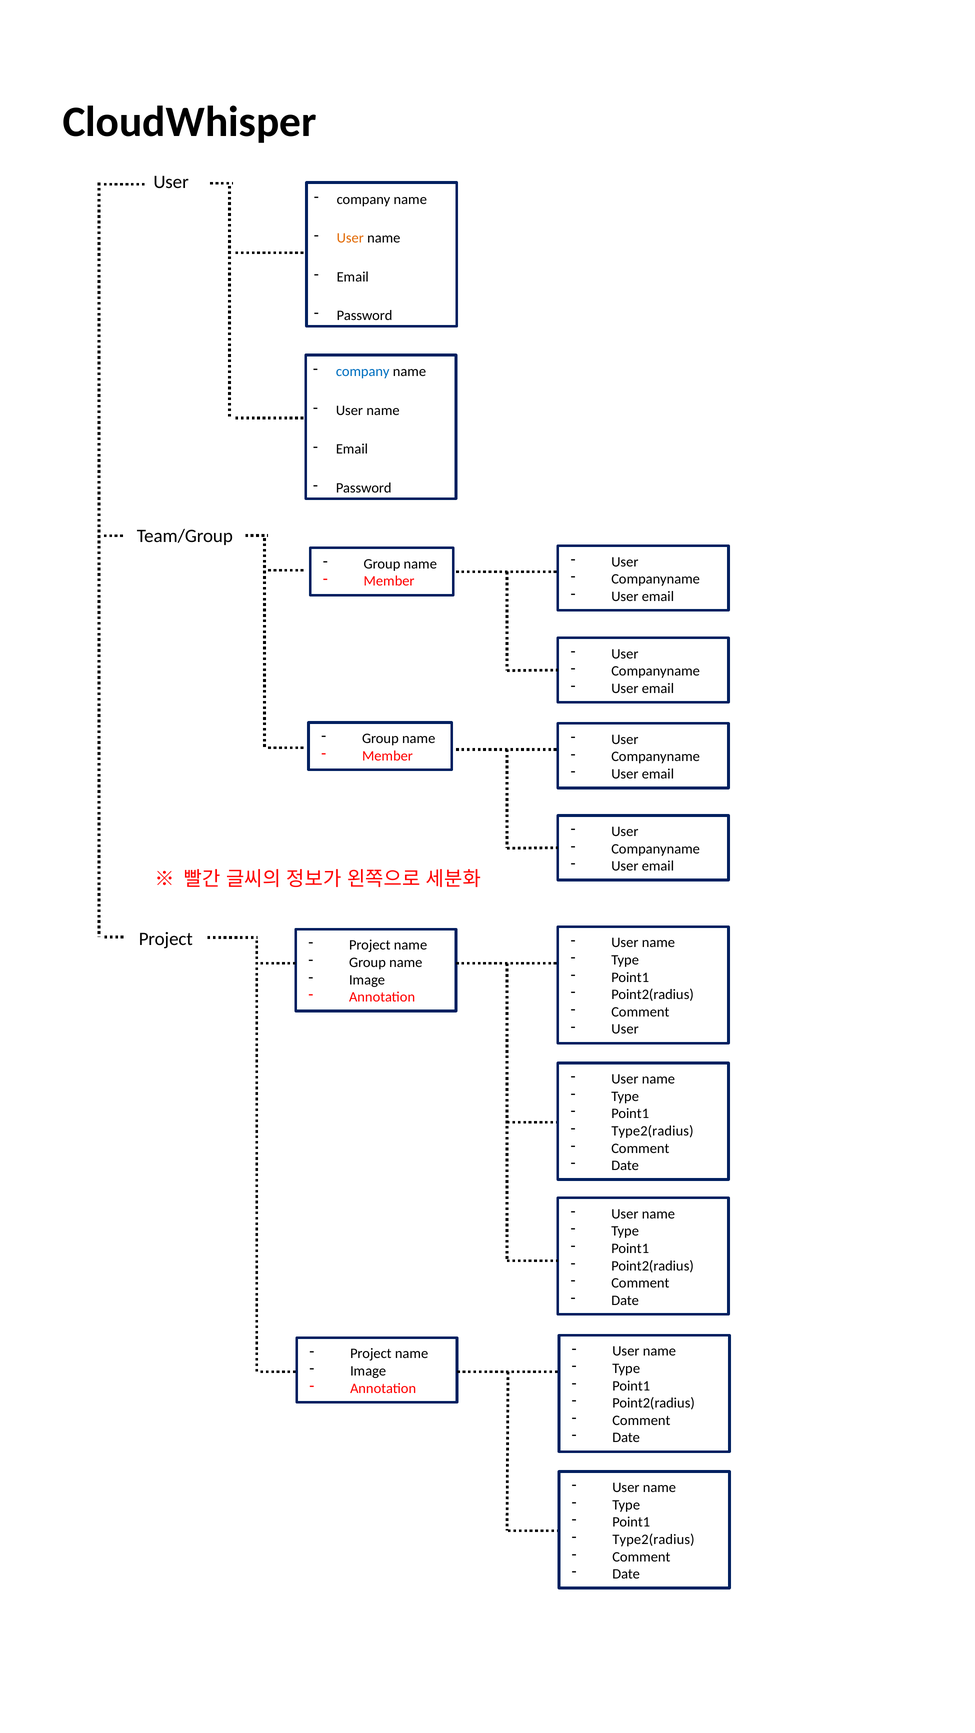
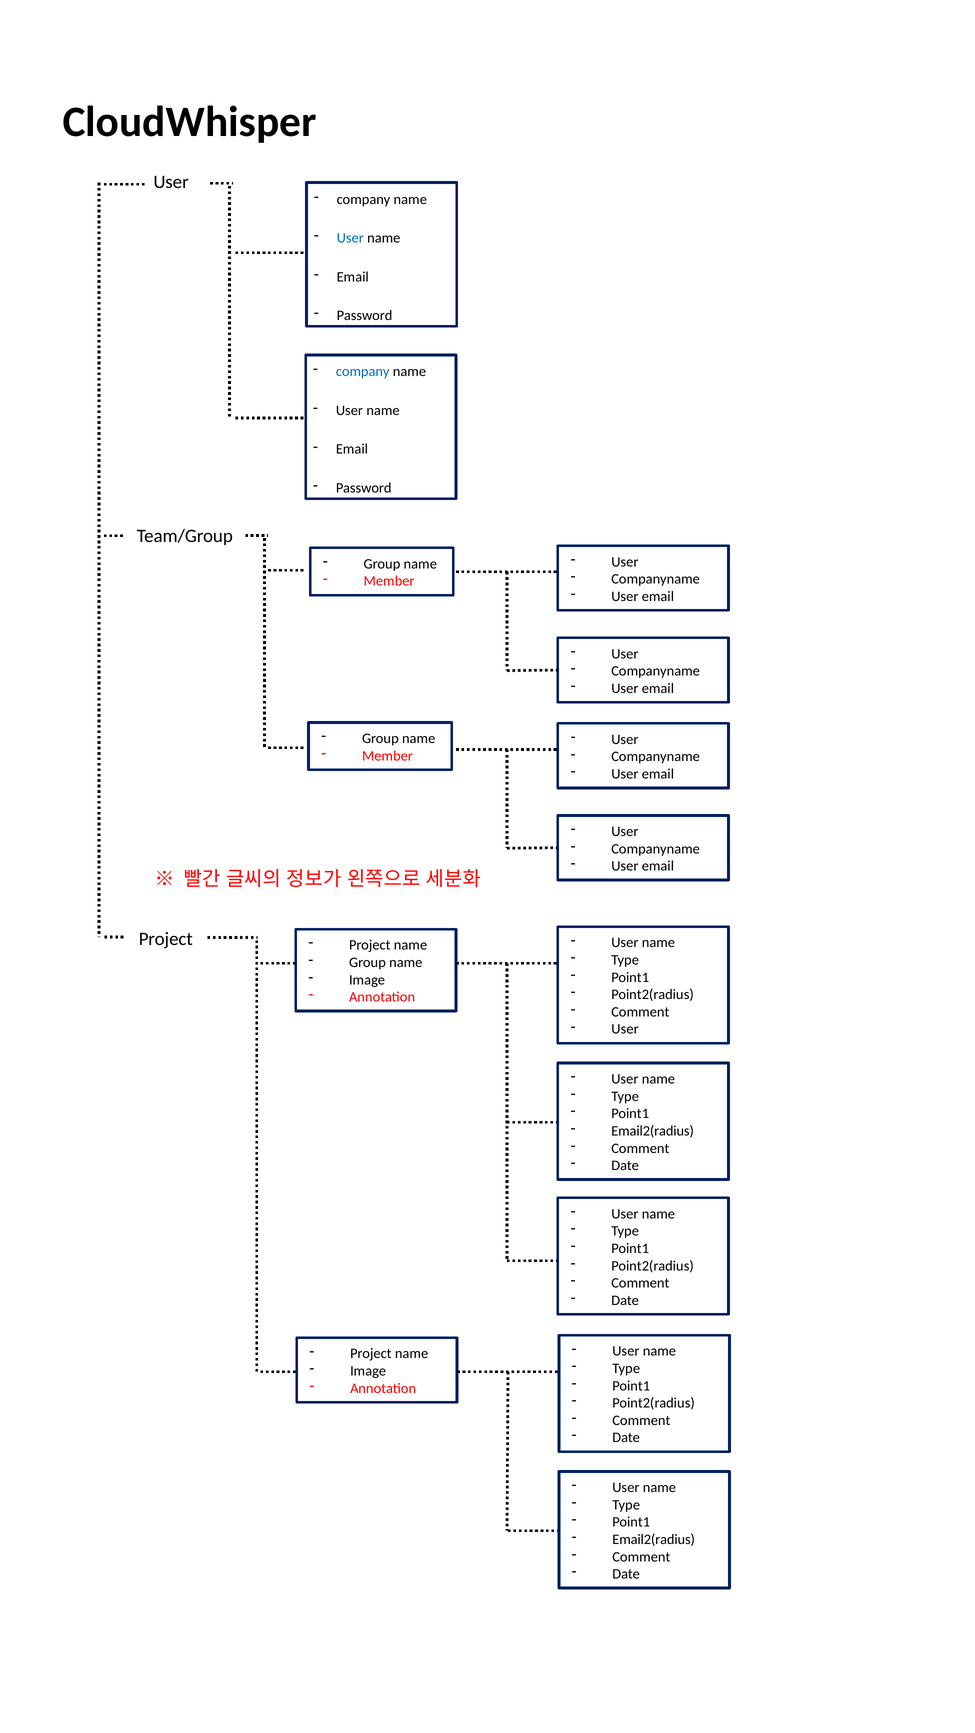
User colour: orange -> blue (350, 238)
Type2(radius: Type2(radius -> Email2(radius (653, 1131)
Type2(radius: Type2(radius -> Email2(radius (654, 1540)
